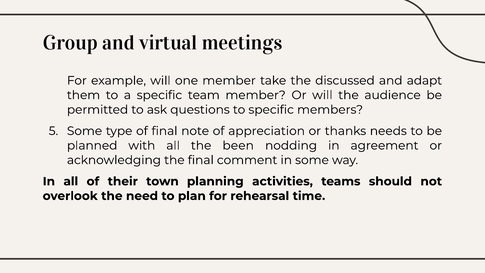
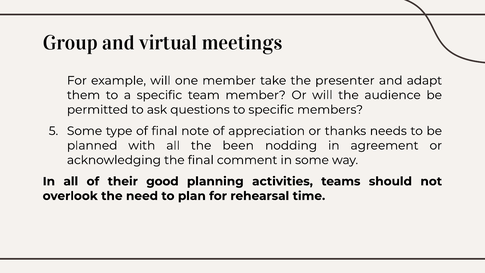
discussed: discussed -> presenter (345, 80)
town: town -> good (162, 181)
